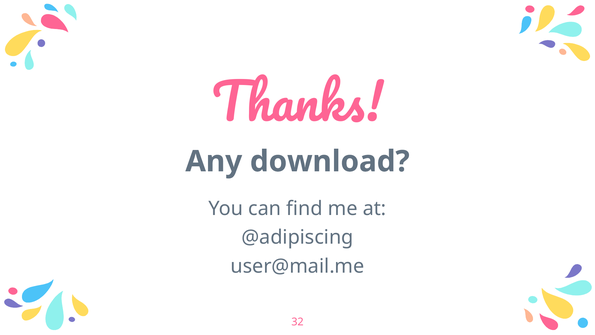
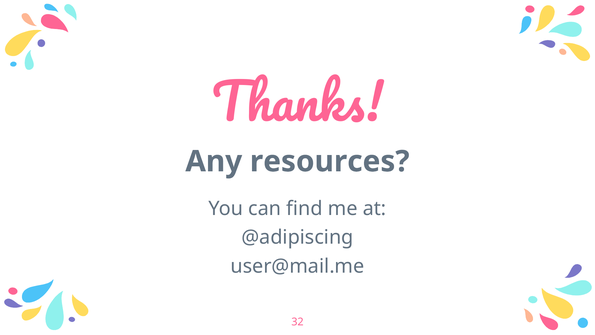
download: download -> resources (330, 161)
